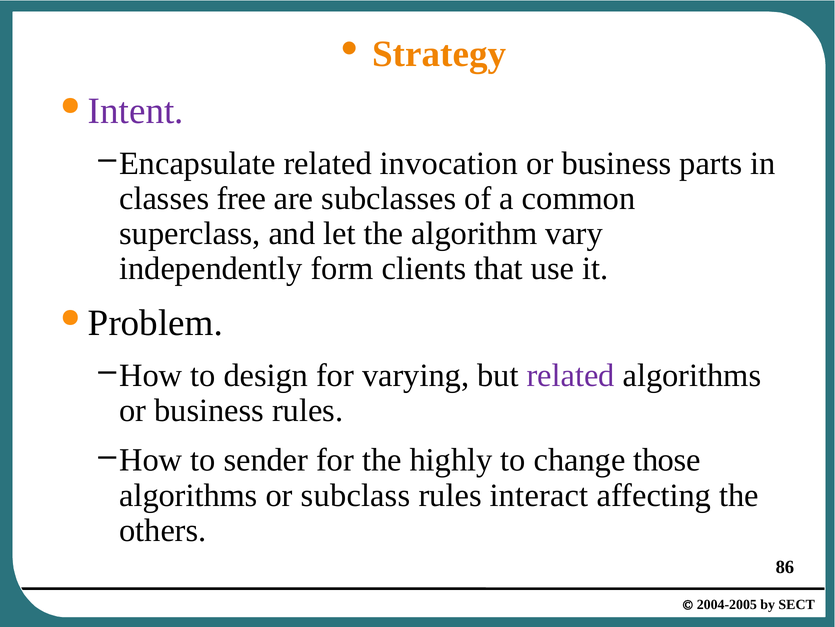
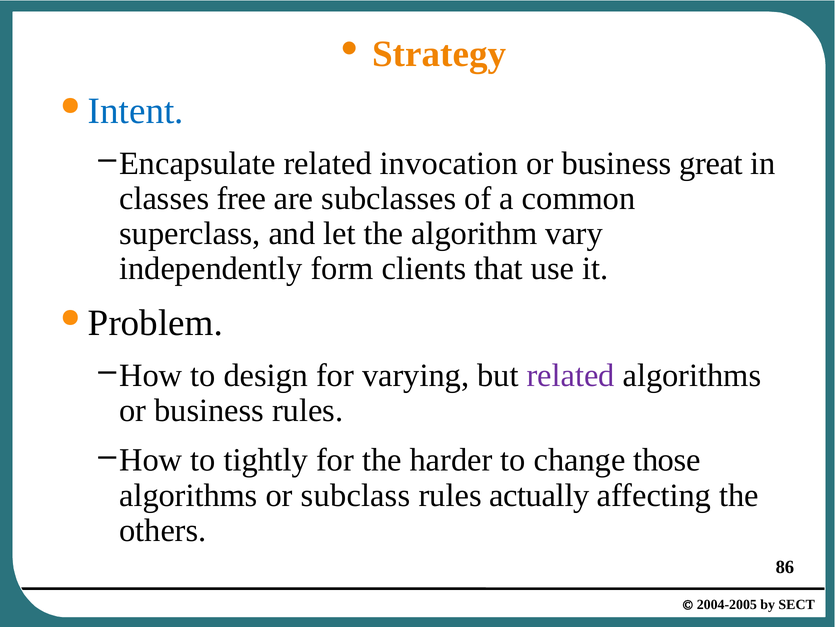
Intent colour: purple -> blue (136, 111)
parts: parts -> great (711, 163)
sender: sender -> tightly (266, 460)
highly: highly -> harder (451, 460)
interact: interact -> actually (539, 495)
